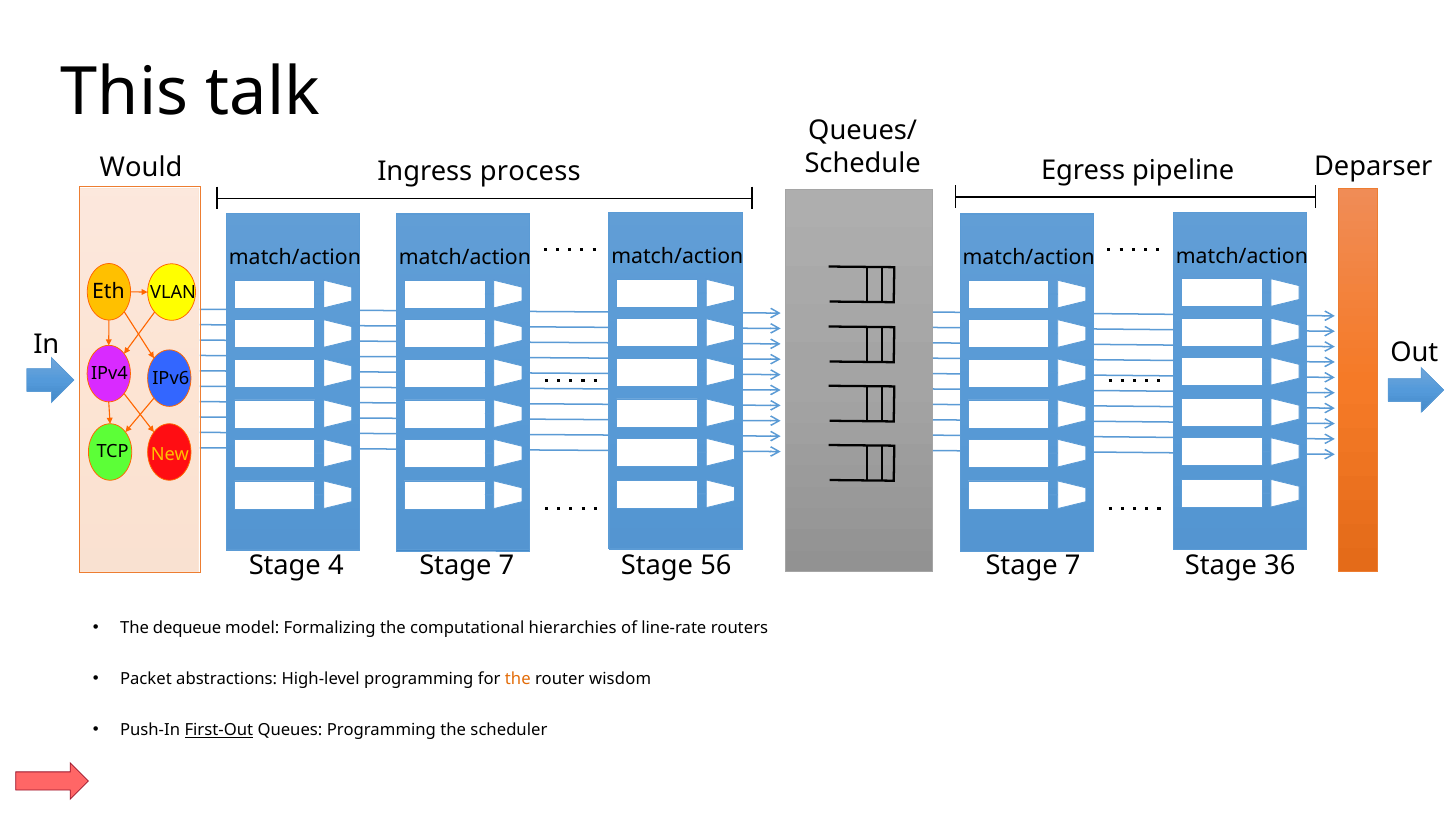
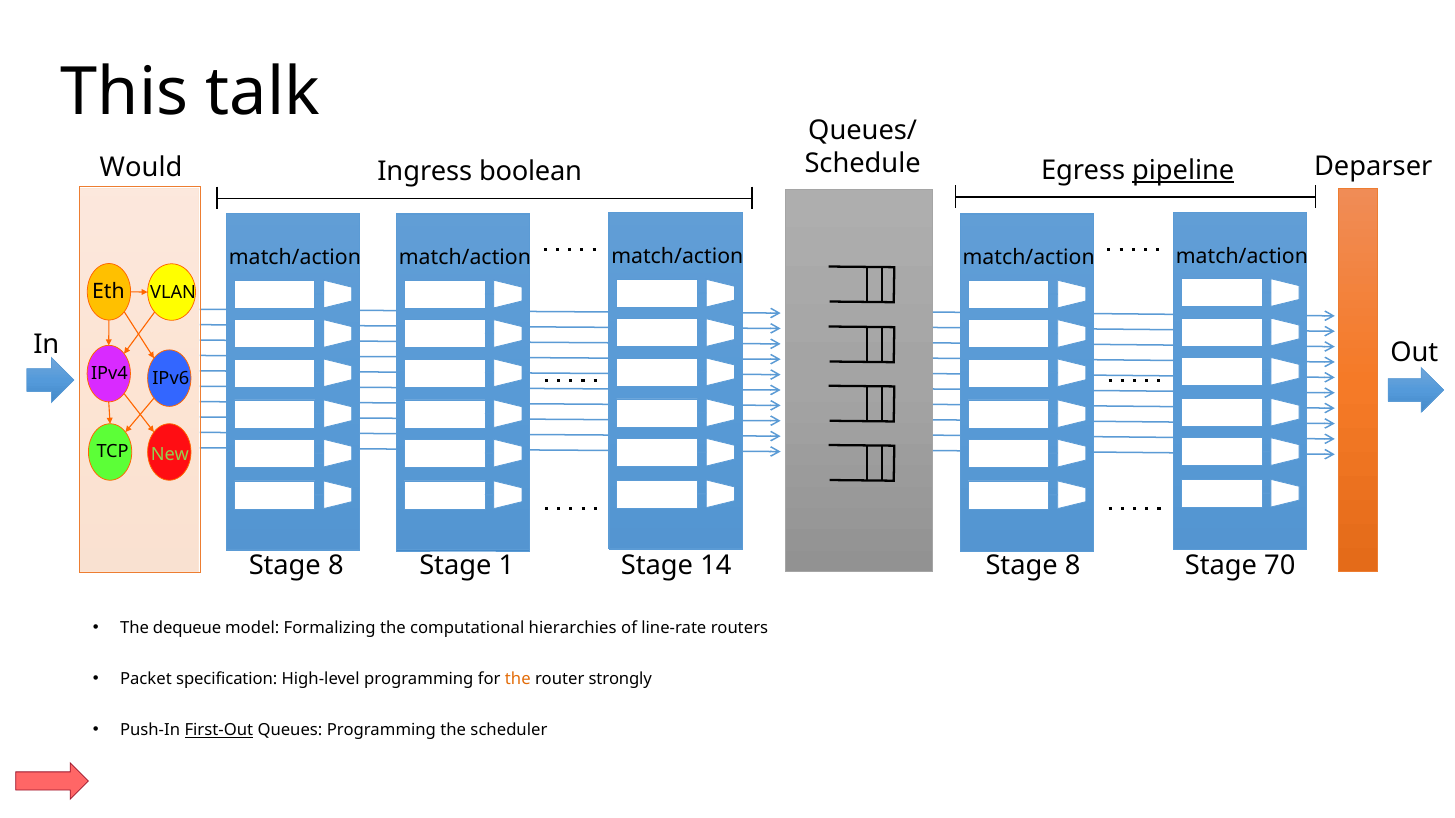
process: process -> boolean (531, 172)
pipeline underline: none -> present (1183, 170)
New colour: yellow -> light green (170, 455)
4: 4 -> 8 (336, 566)
7: 7 -> 1 (506, 566)
56: 56 -> 14 (716, 566)
7: 7 -> 8 (1073, 566)
36: 36 -> 70 (1280, 566)
abstractions: abstractions -> specification (227, 679)
wisdom: wisdom -> strongly (620, 679)
